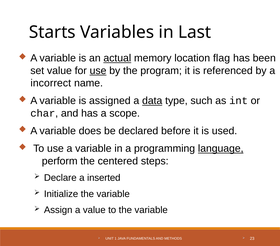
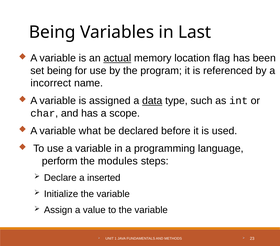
Starts: Starts -> Being (52, 32)
set value: value -> being (59, 70)
use underline: present -> none (98, 70)
does: does -> what (90, 131)
language underline: present -> none (221, 148)
centered: centered -> modules (118, 161)
